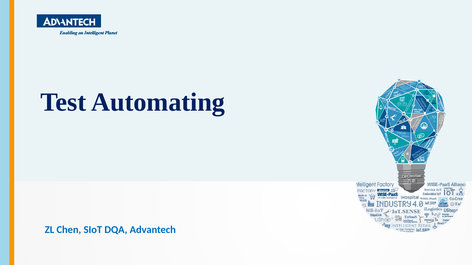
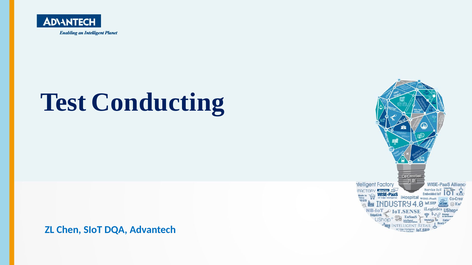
Automating: Automating -> Conducting (158, 102)
